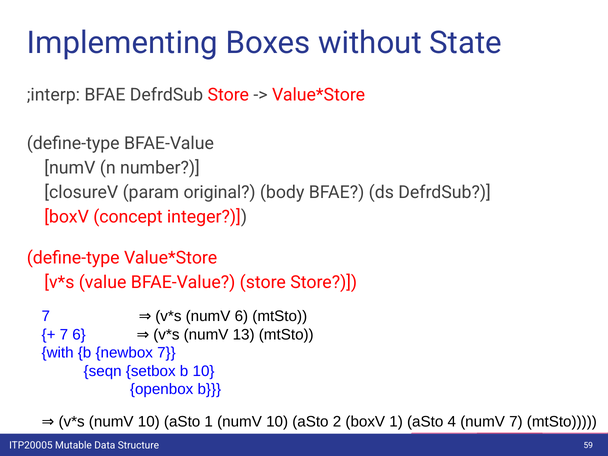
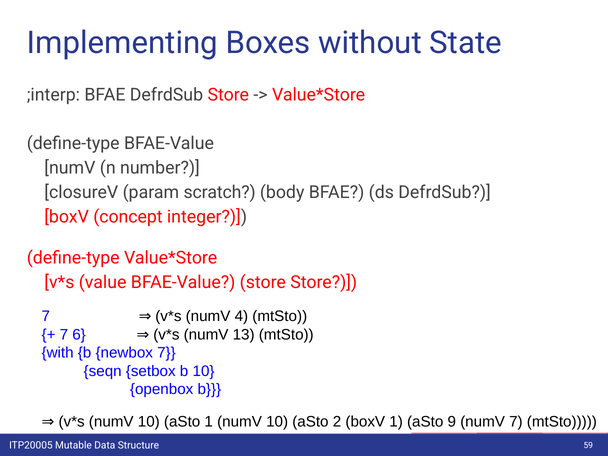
original: original -> scratch (220, 193)
numV 6: 6 -> 4 (241, 316)
4: 4 -> 9 (452, 422)
